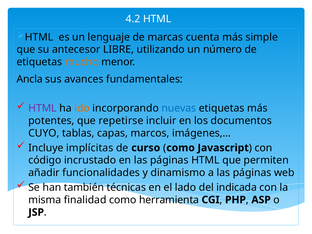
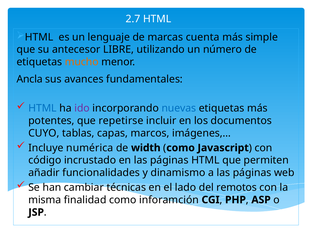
4.2: 4.2 -> 2.7 (133, 19)
HTML colour: purple -> blue (43, 108)
ido colour: orange -> purple (82, 108)
implícitas: implícitas -> numérica (90, 148)
curso: curso -> width (146, 148)
también: también -> cambiar (84, 187)
indicada: indicada -> remotos (237, 187)
herramienta: herramienta -> inforamción (169, 200)
